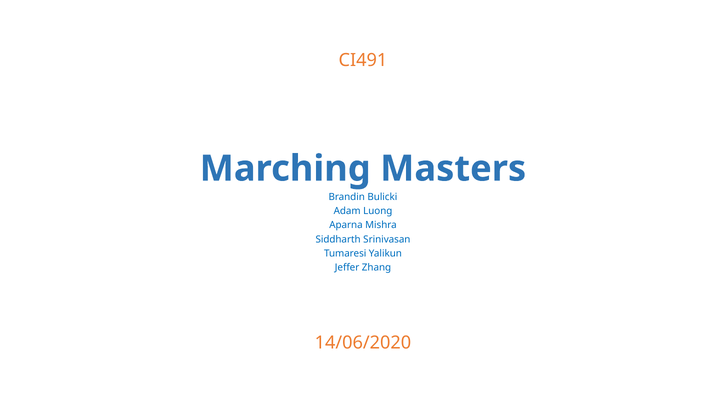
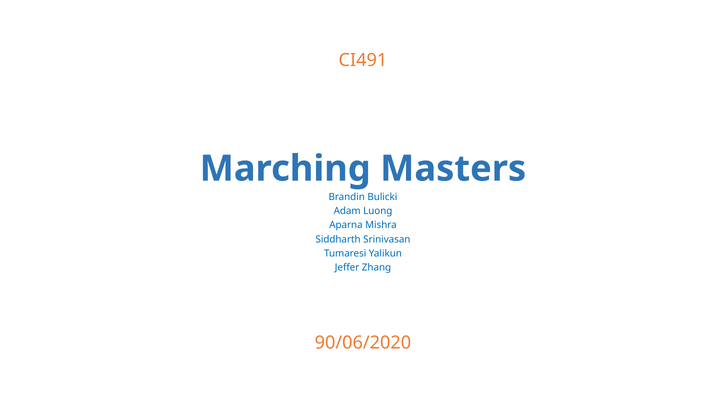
14/06/2020: 14/06/2020 -> 90/06/2020 (363, 343)
